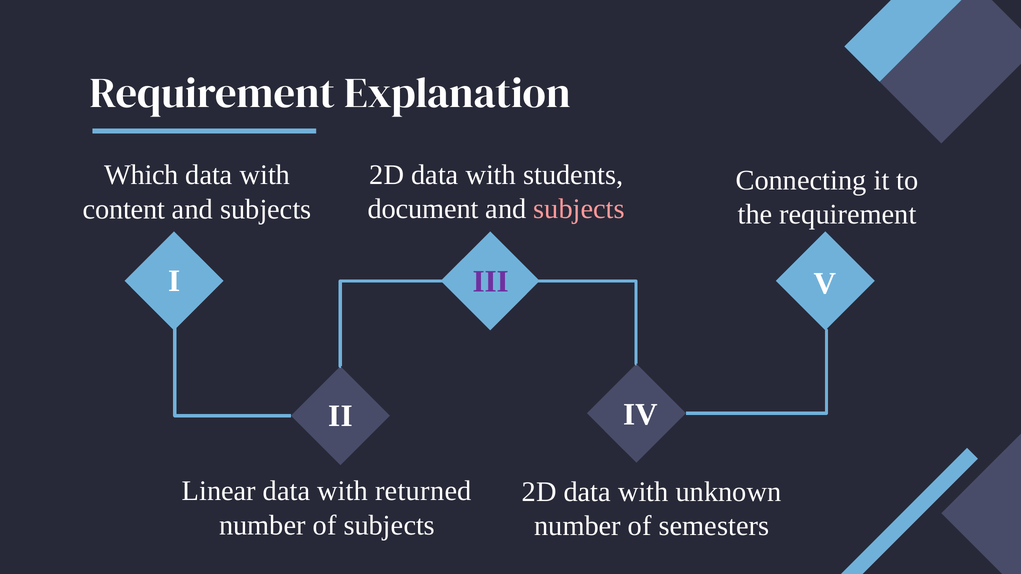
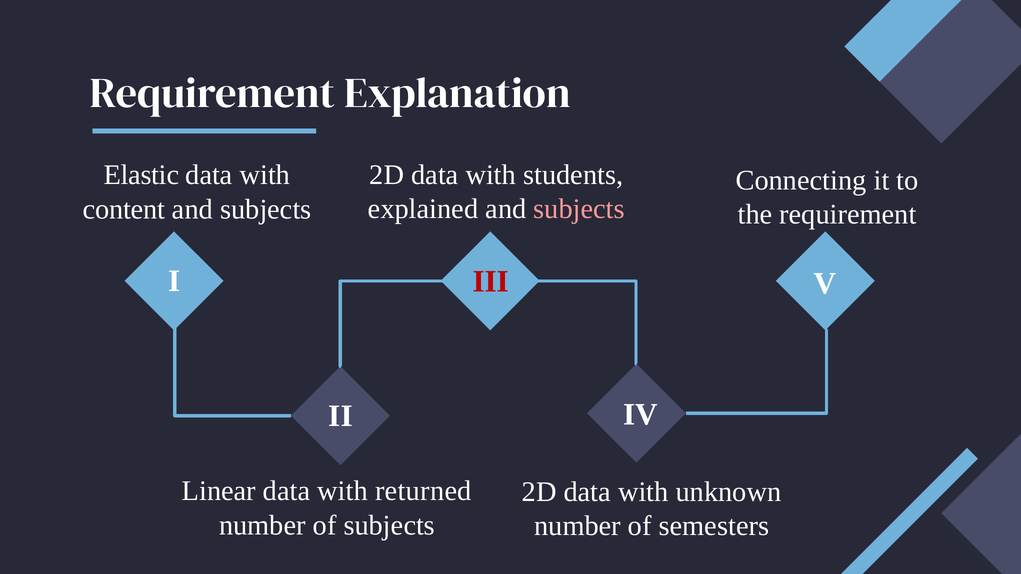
Which: Which -> Elastic (141, 175)
document: document -> explained (423, 209)
III colour: purple -> red (491, 282)
